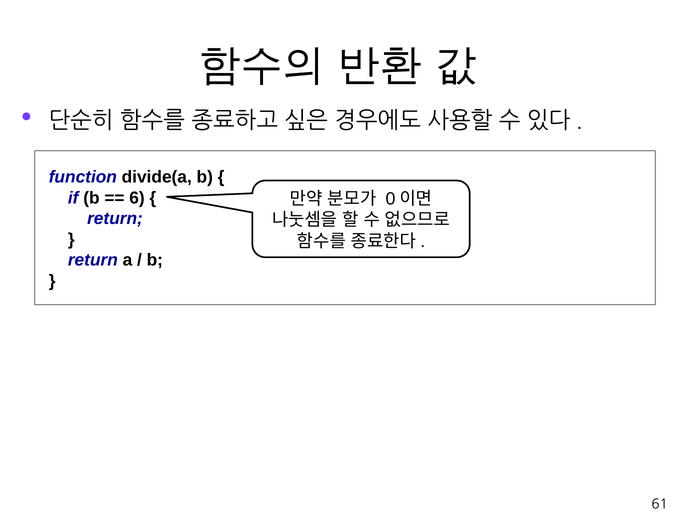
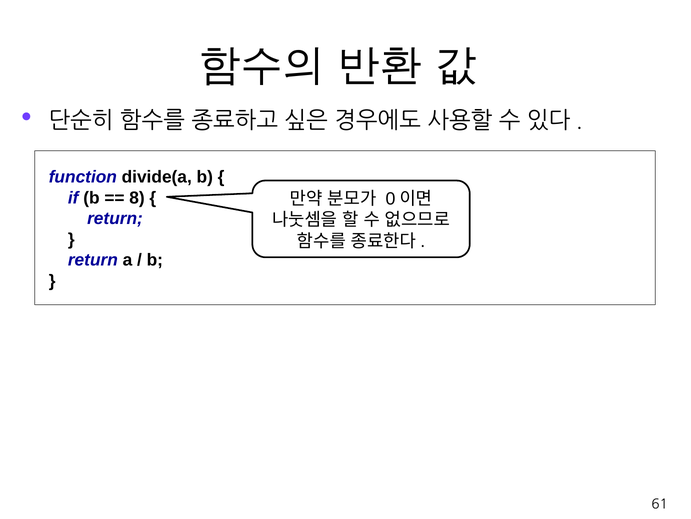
6: 6 -> 8 (137, 198)
